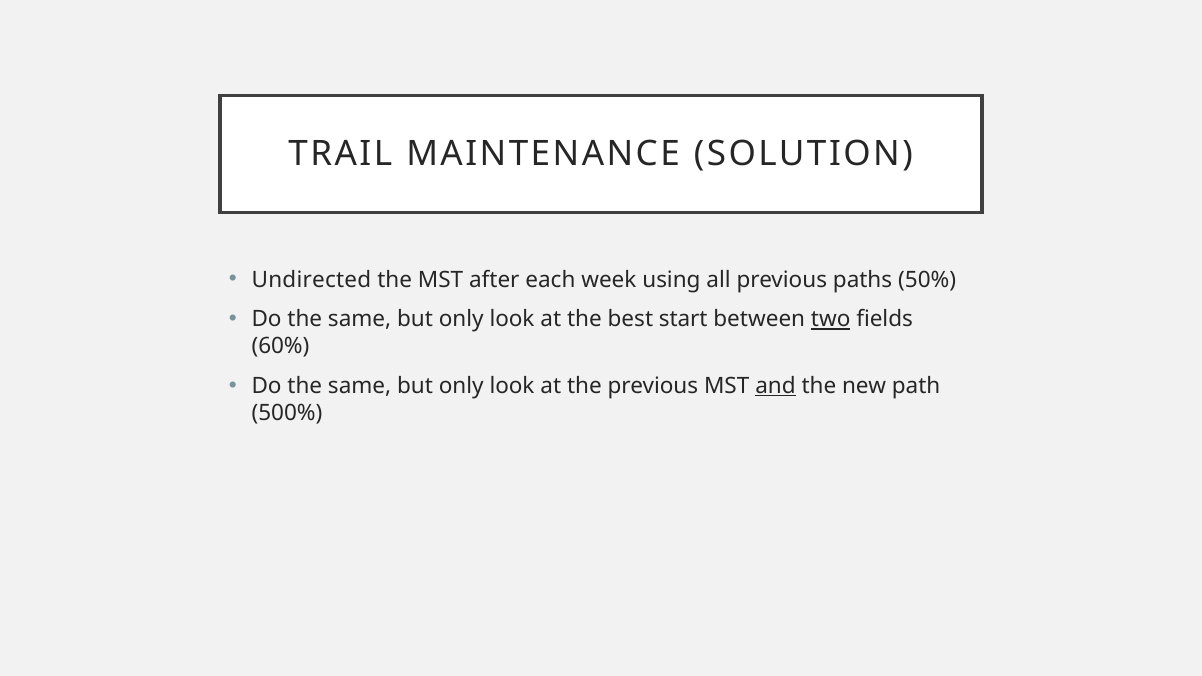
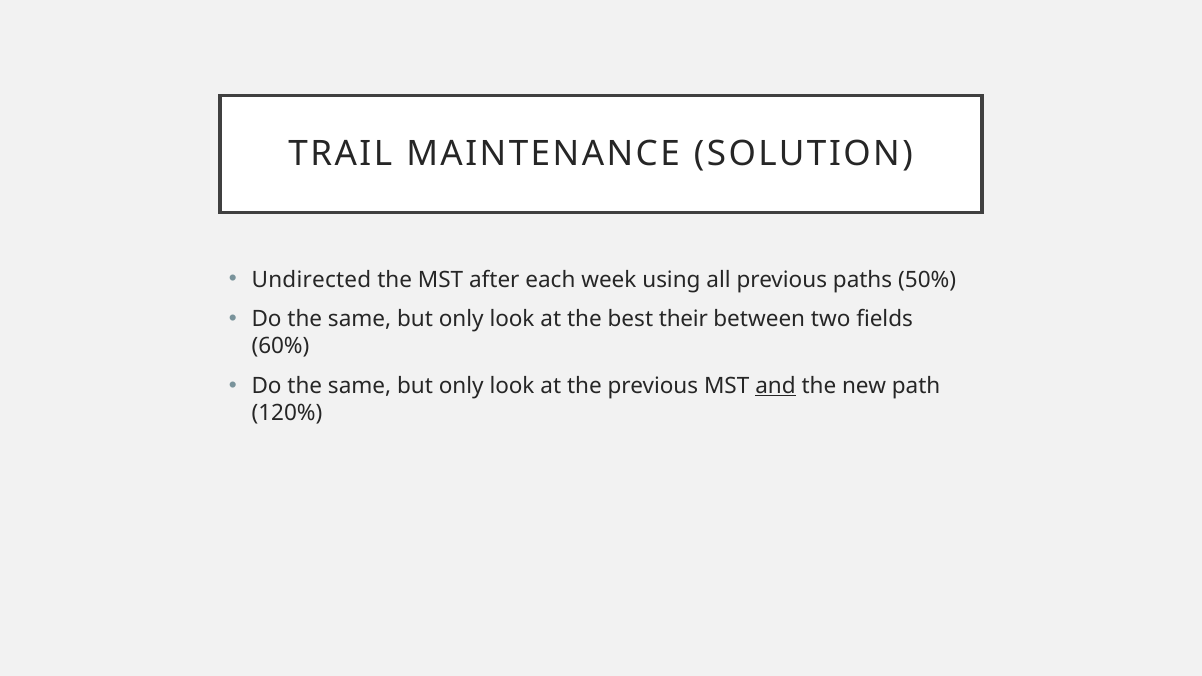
start: start -> their (683, 319)
two underline: present -> none (831, 319)
500%: 500% -> 120% (287, 413)
